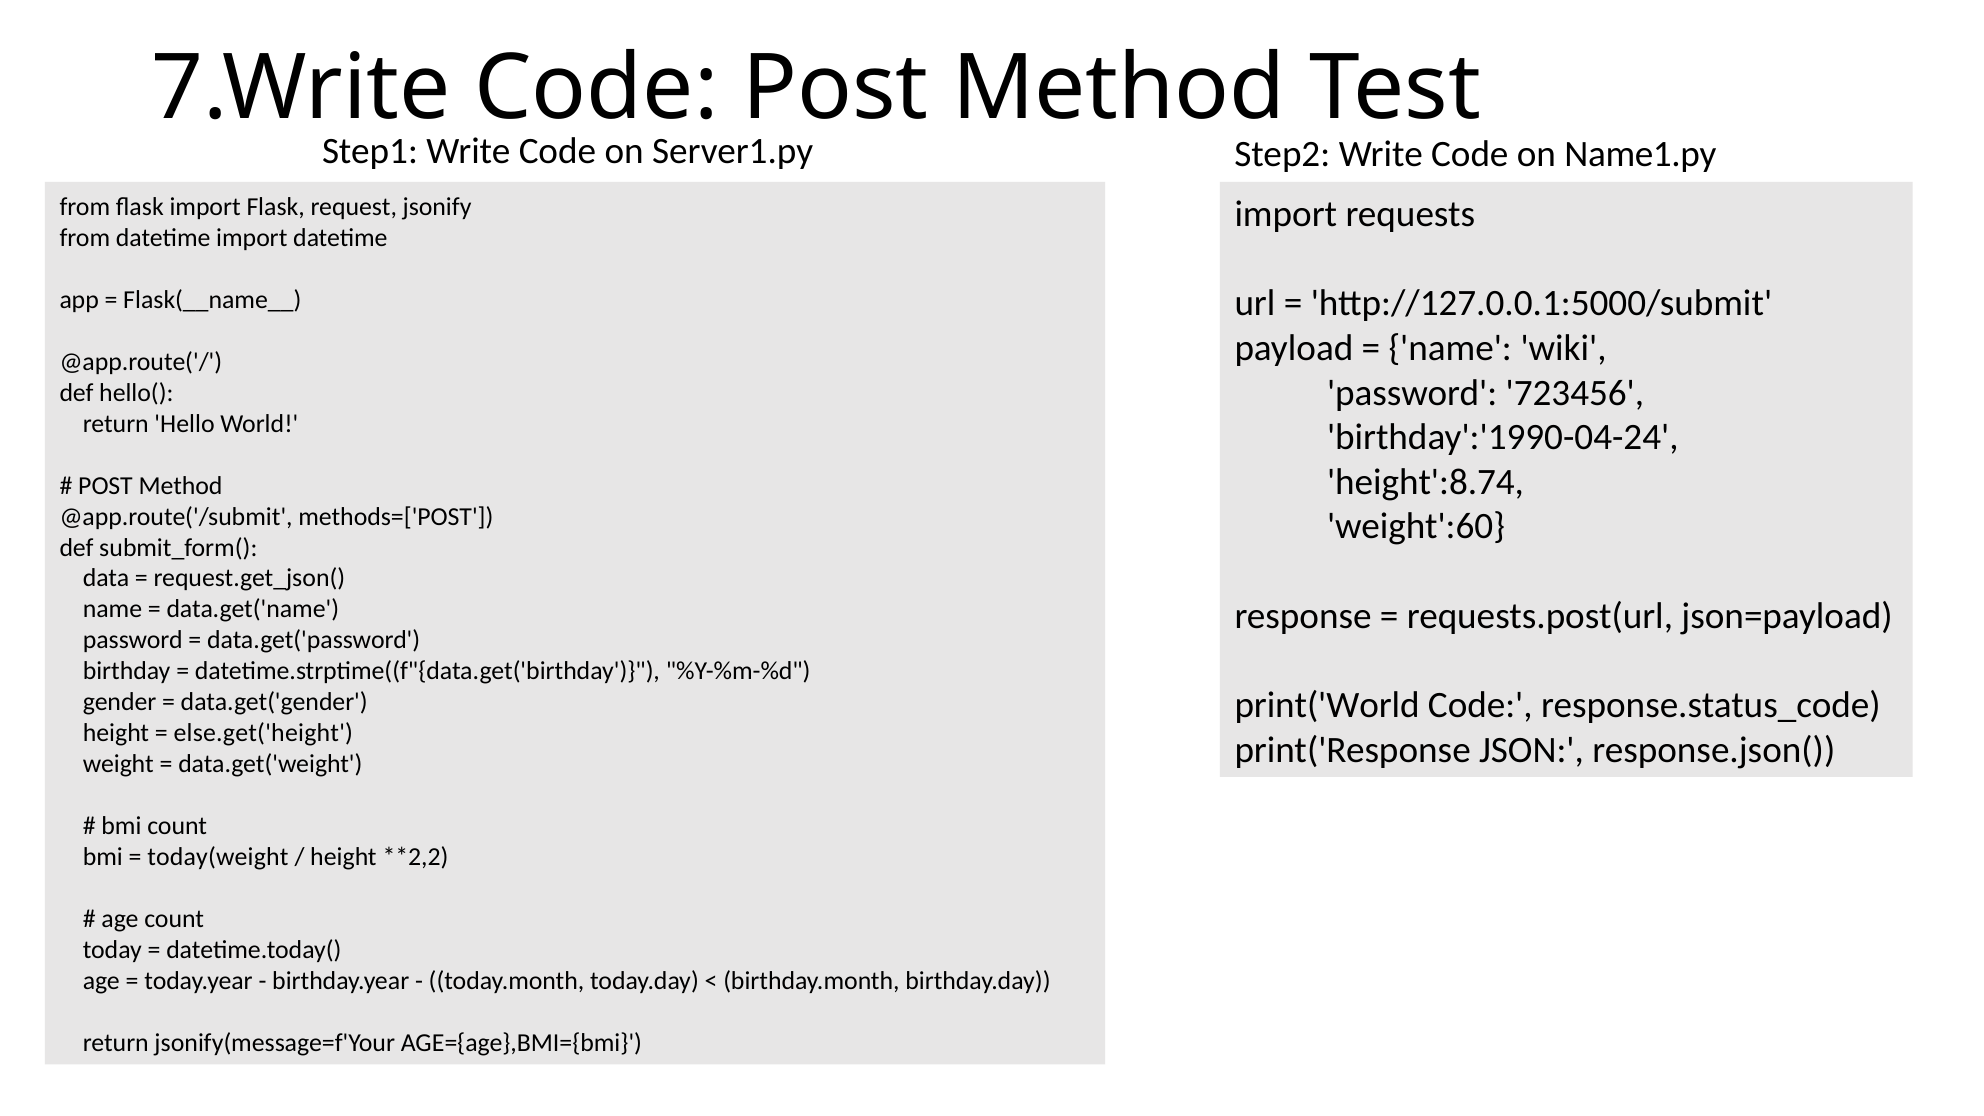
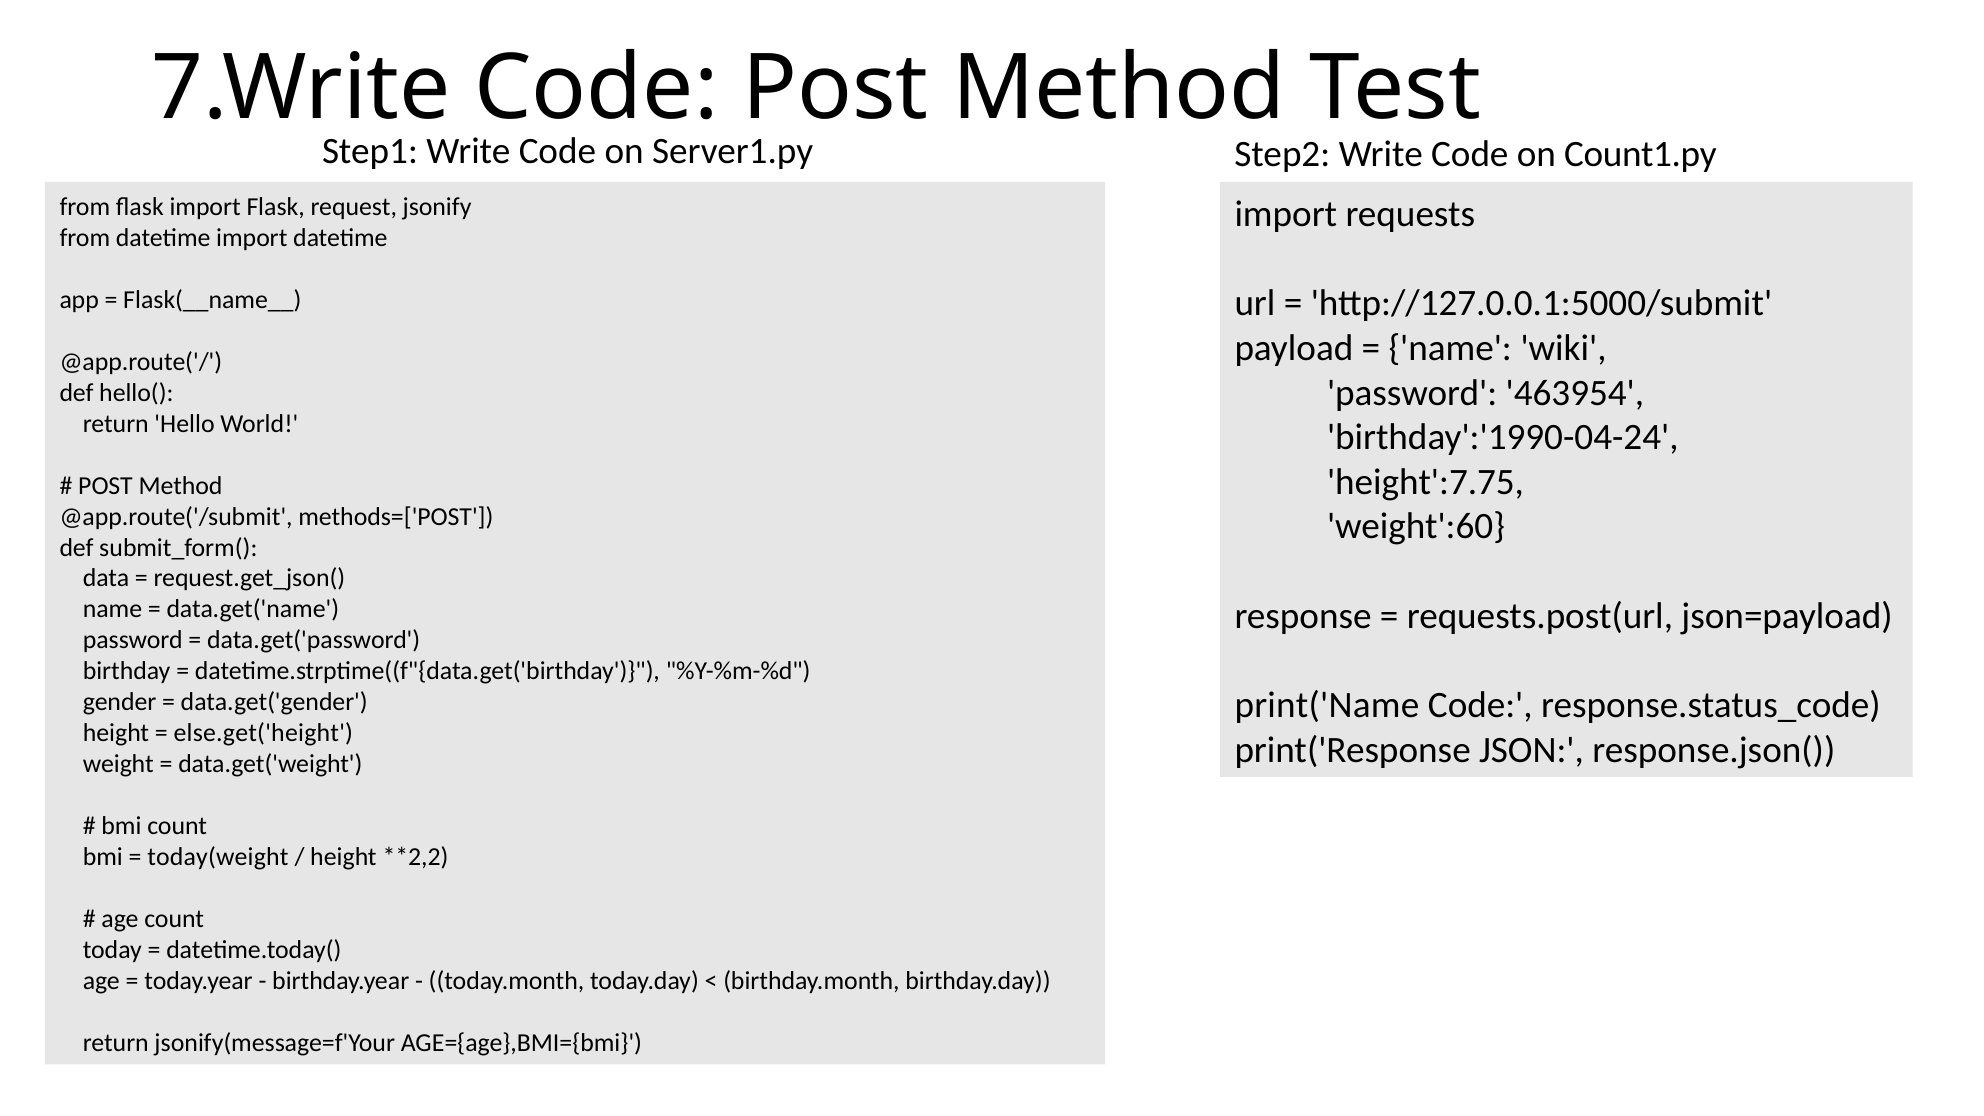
Name1.py: Name1.py -> Count1.py (1640, 154)
723456: 723456 -> 463954 (1575, 393)
height':8.74: height':8.74 -> height':7.75 (1426, 482)
print('World: print('World -> print('Name (1327, 705)
